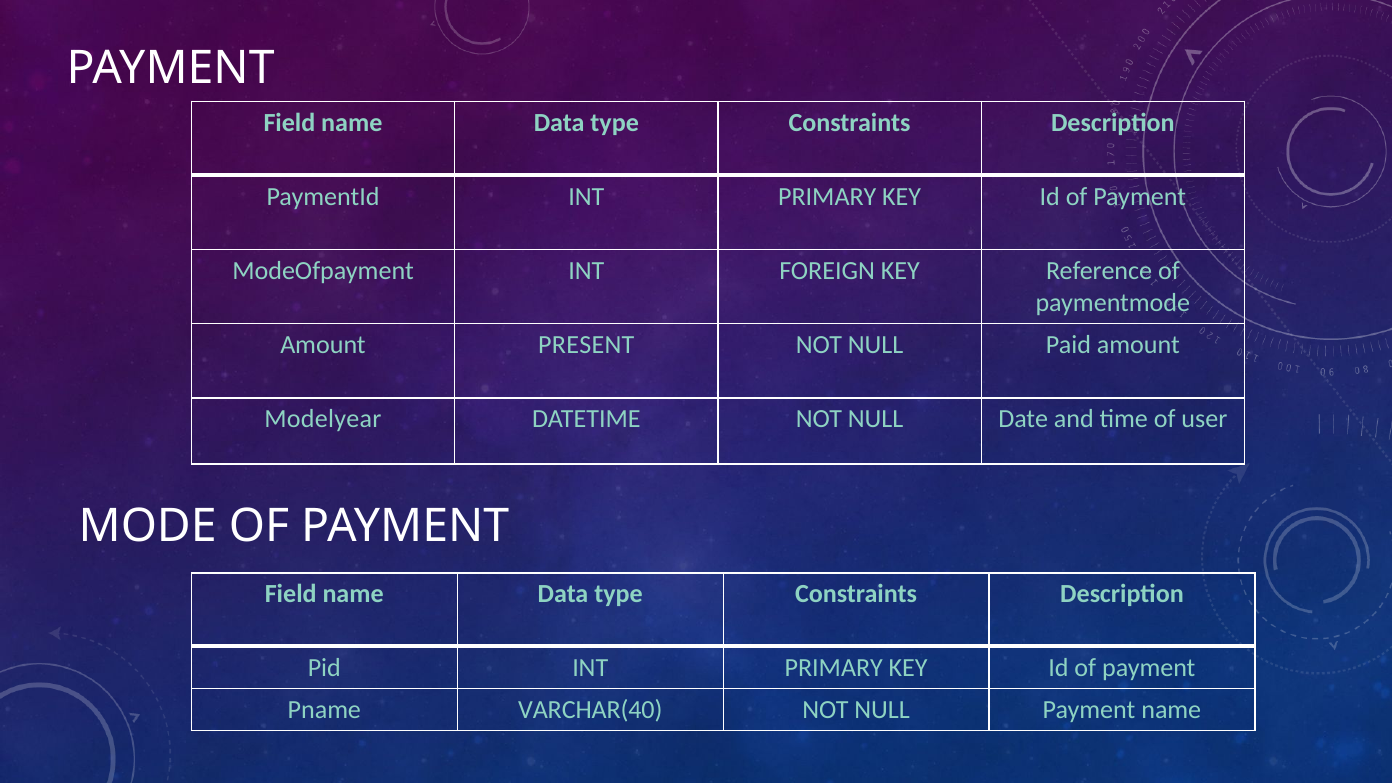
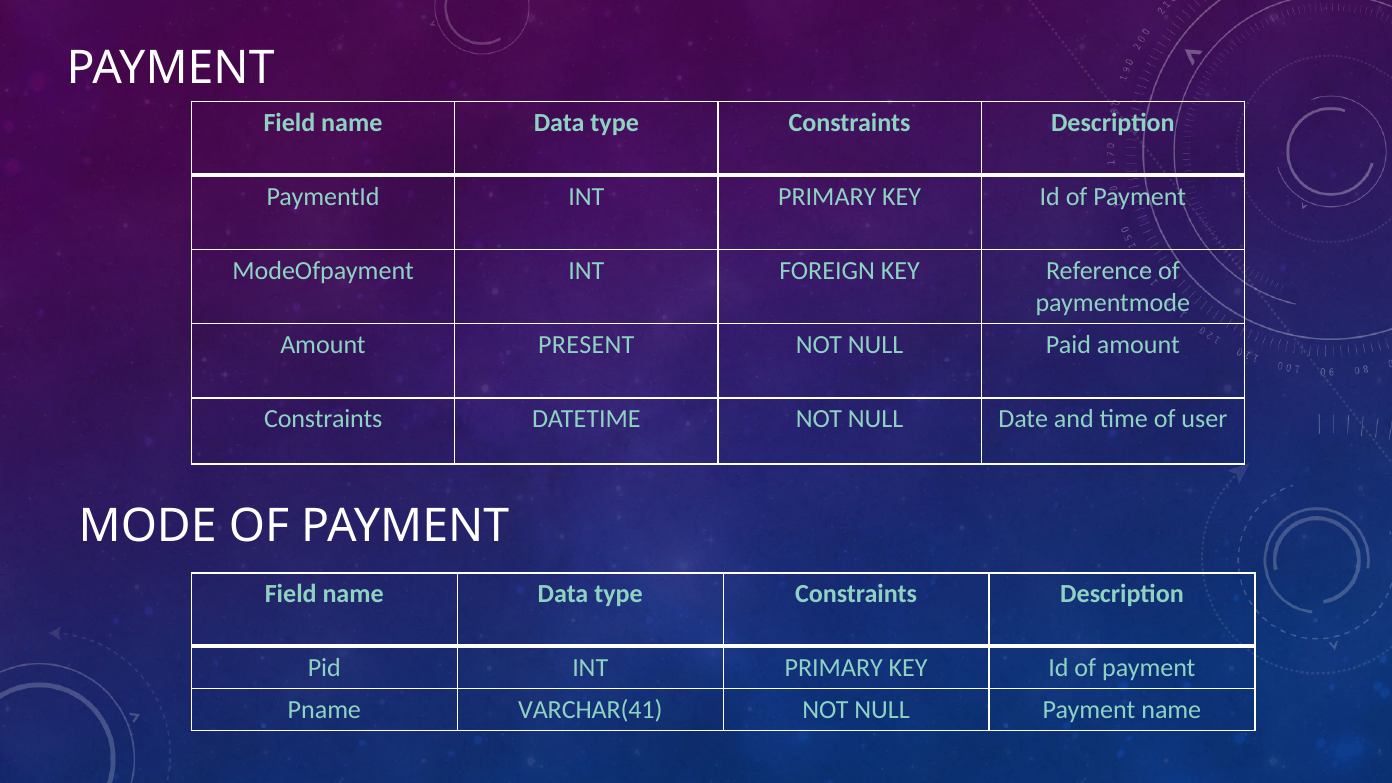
Modelyear: Modelyear -> Constraints (323, 419)
VARCHAR(40: VARCHAR(40 -> VARCHAR(41 (590, 710)
